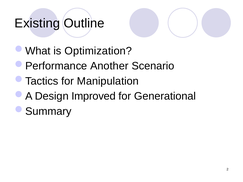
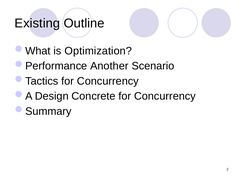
Manipulation: Manipulation -> Concurrency (108, 81)
Improved: Improved -> Concrete (93, 96)
Generational: Generational -> Concurrency (165, 96)
